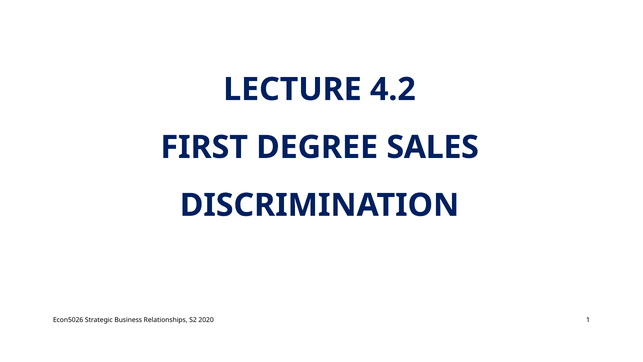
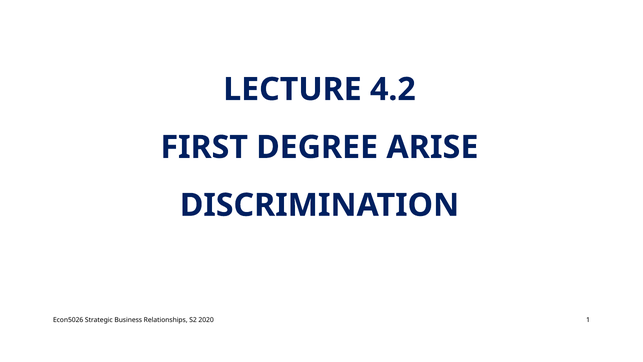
SALES: SALES -> ARISE (432, 147)
